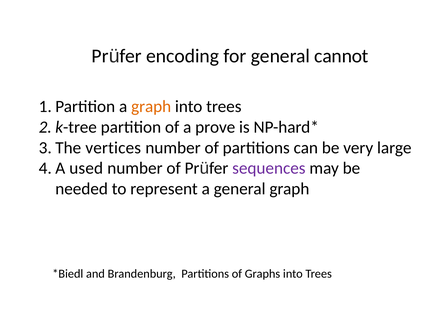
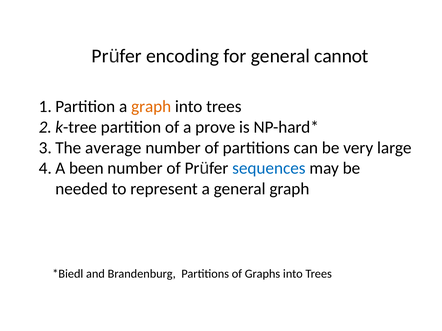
vertices: vertices -> average (113, 148)
used: used -> been (86, 169)
sequences colour: purple -> blue (269, 169)
